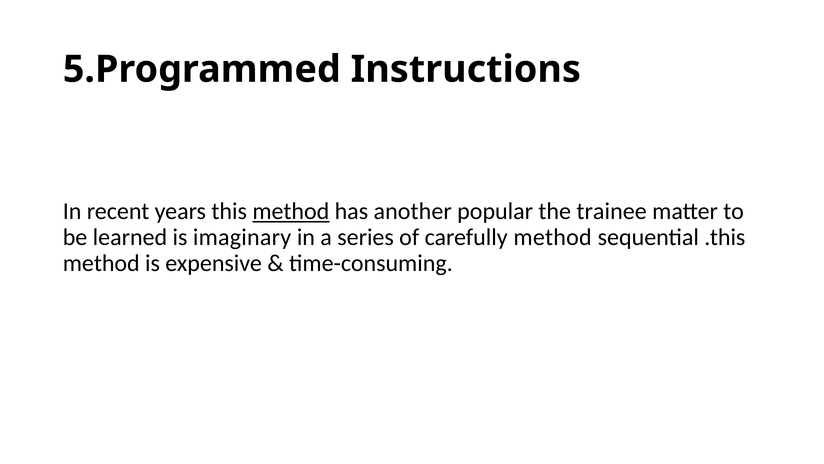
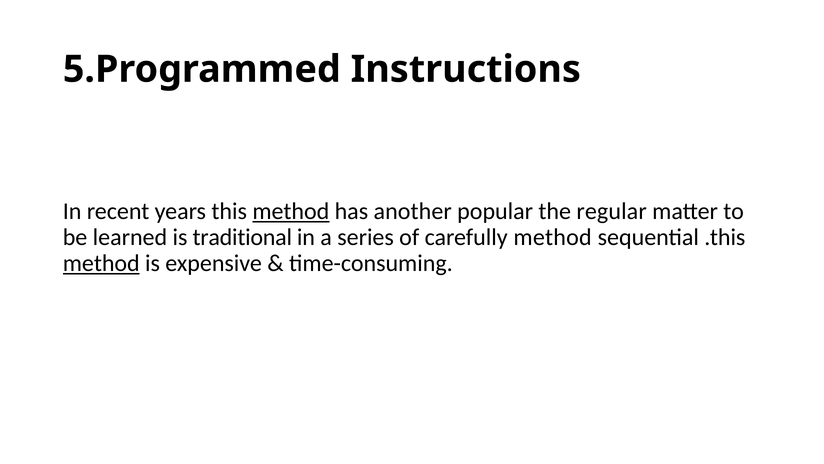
trainee: trainee -> regular (612, 211)
imaginary: imaginary -> traditional (242, 237)
method underline: none -> present (101, 263)
